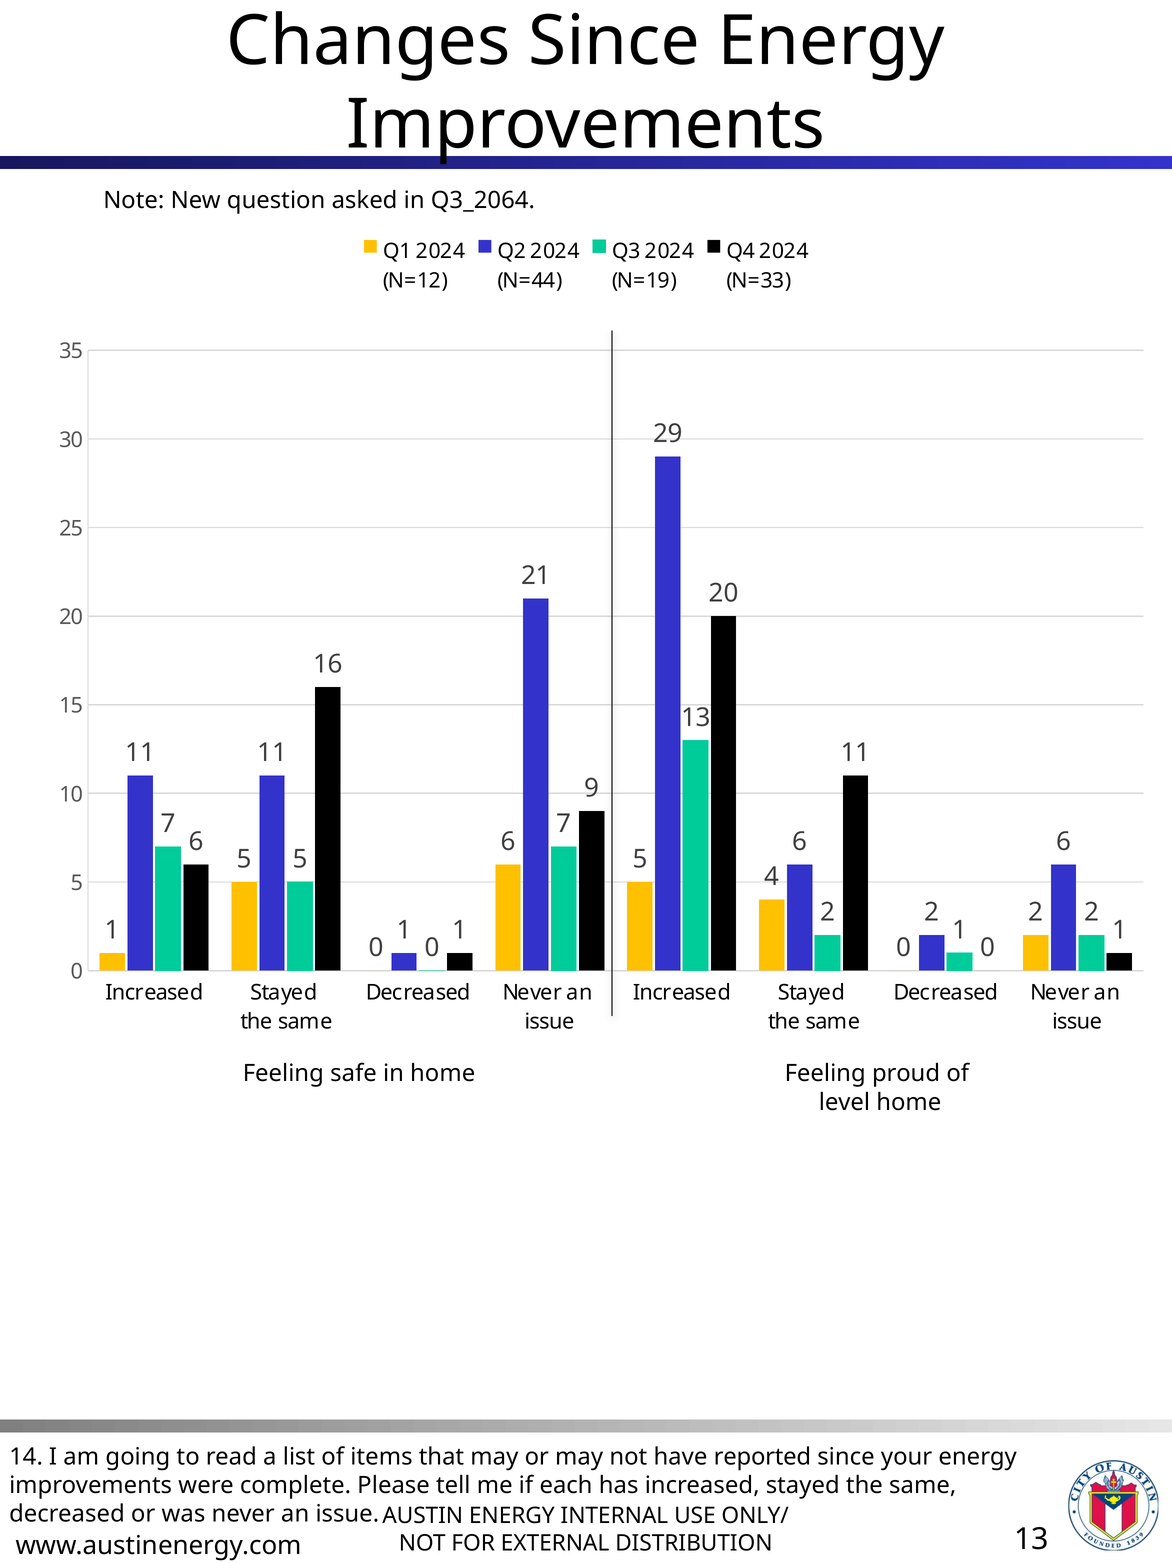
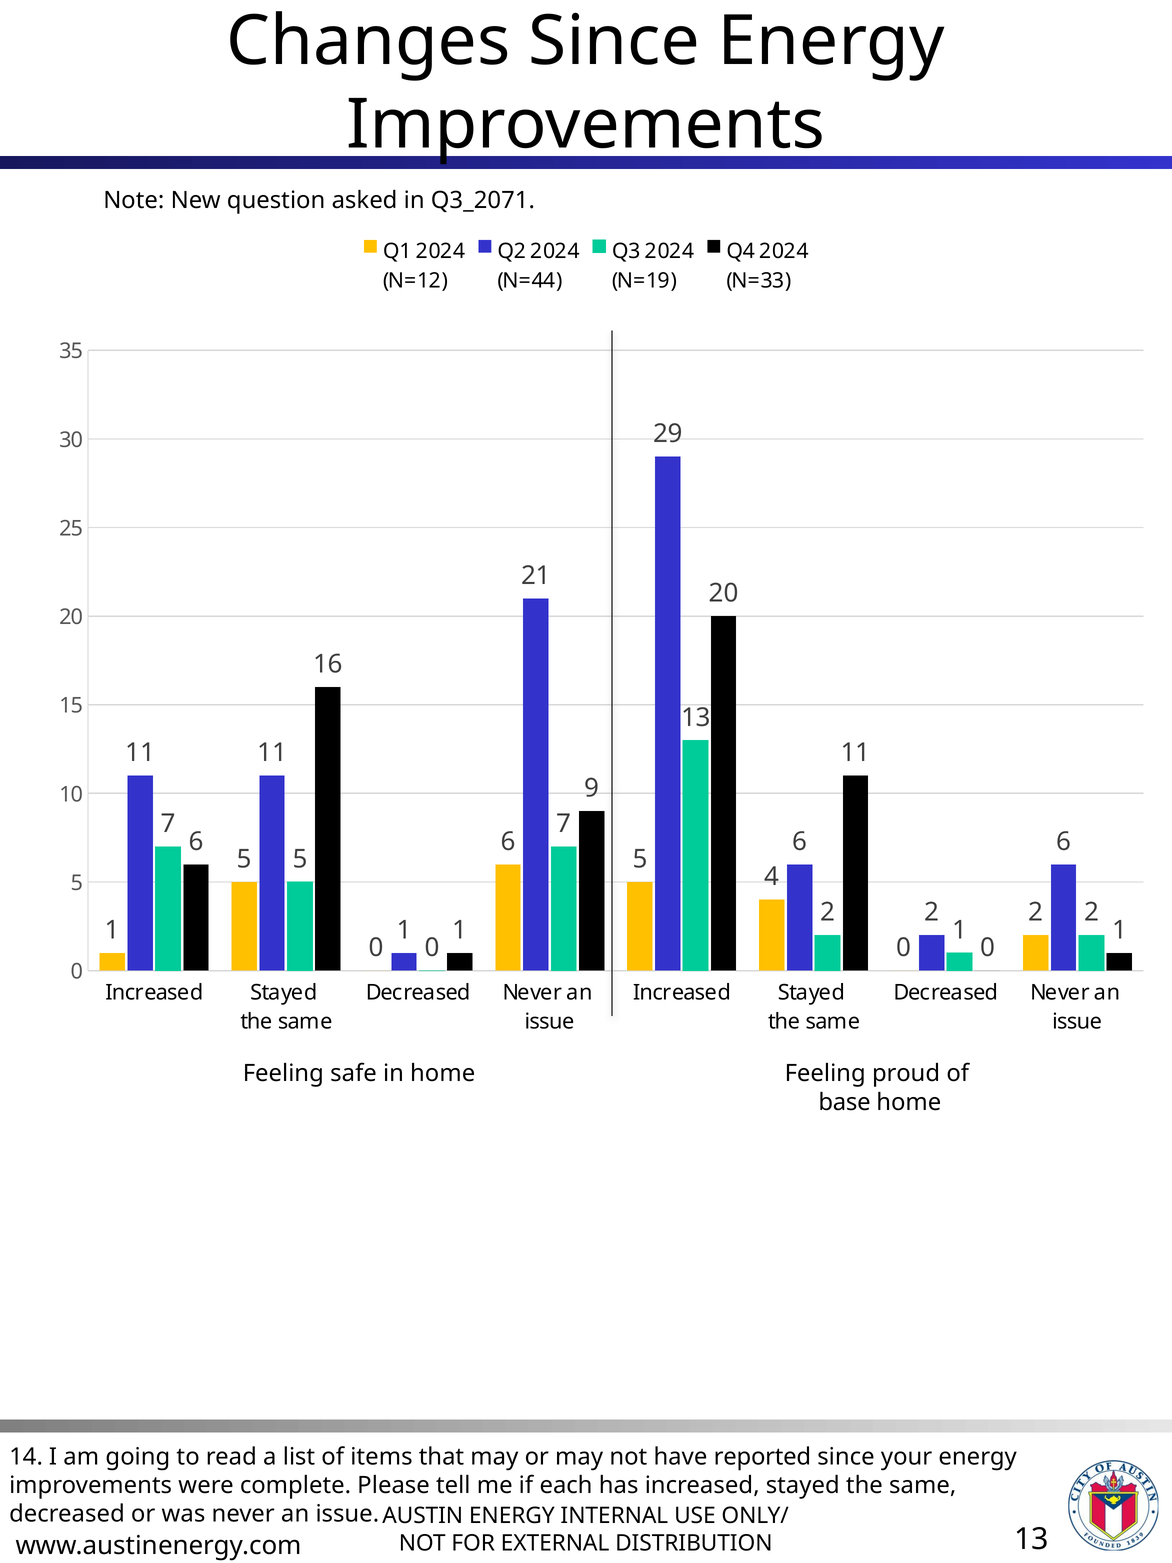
Q3_2064: Q3_2064 -> Q3_2071 (483, 200)
level: level -> base (845, 1102)
